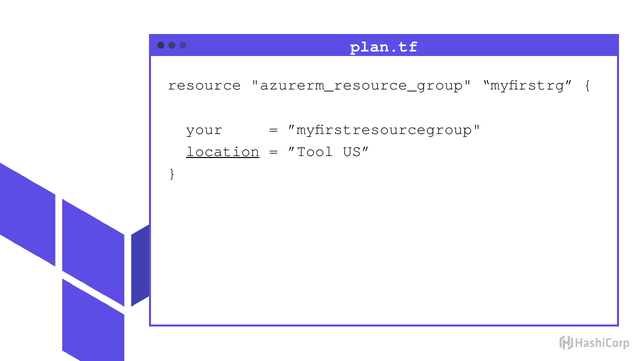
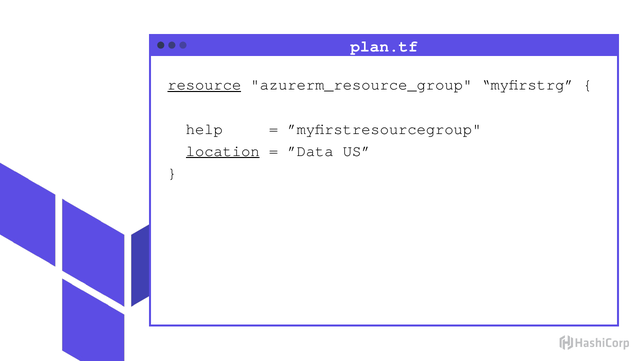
resource underline: none -> present (204, 85)
your: your -> help (204, 129)
”Tool: ”Tool -> ”Data (311, 151)
